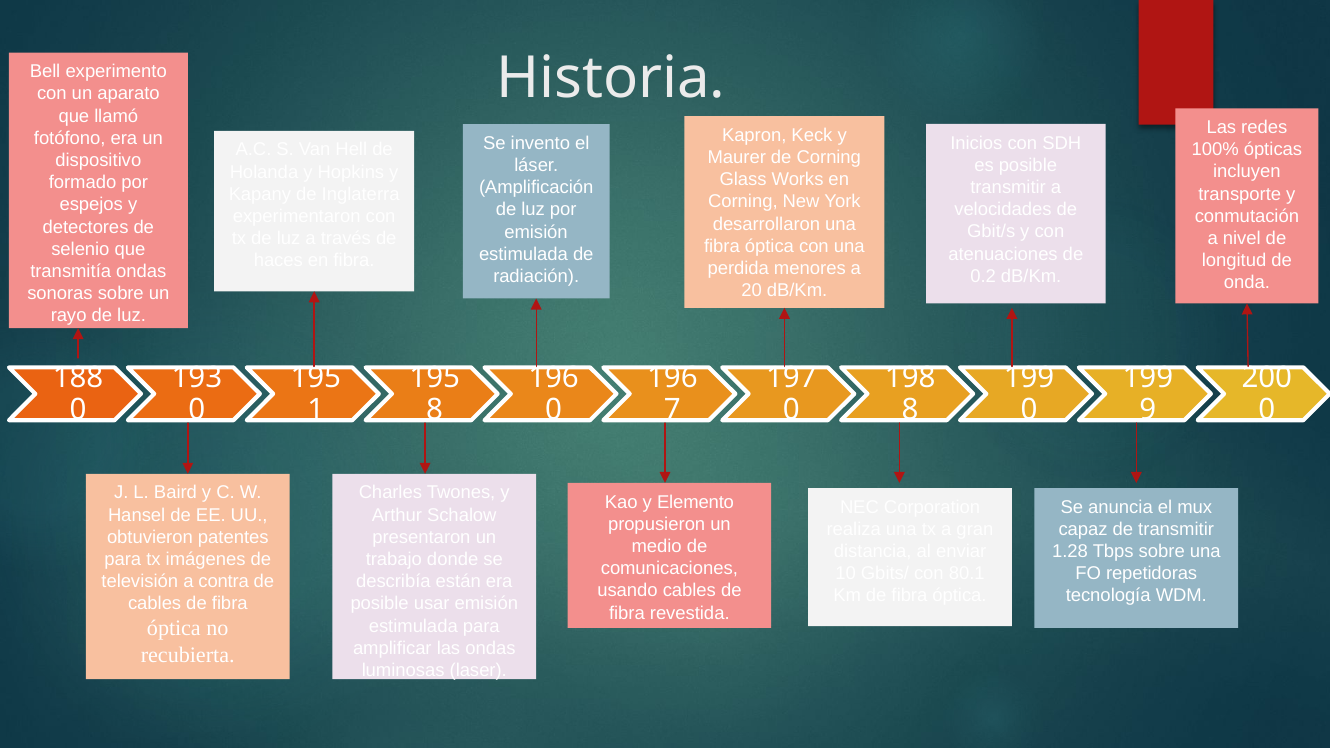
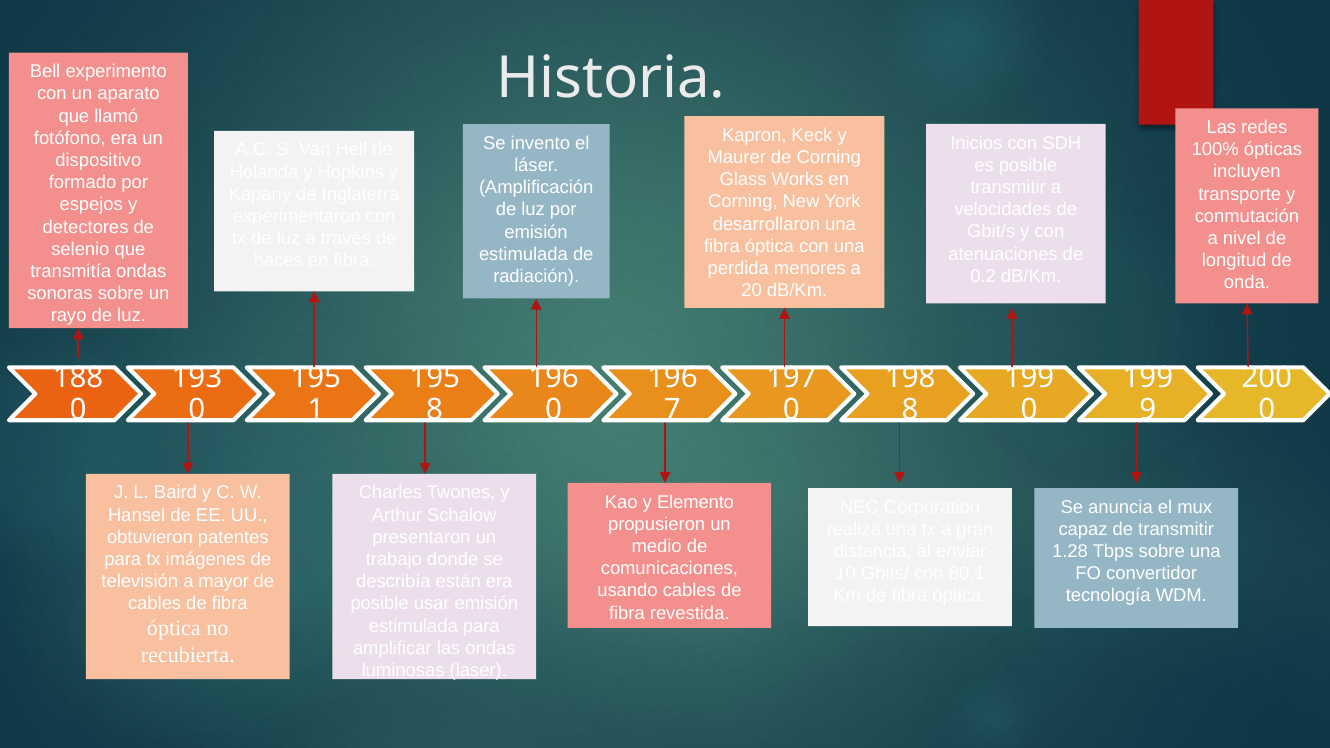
repetidoras: repetidoras -> convertidor (1152, 574)
contra: contra -> mayor (224, 582)
